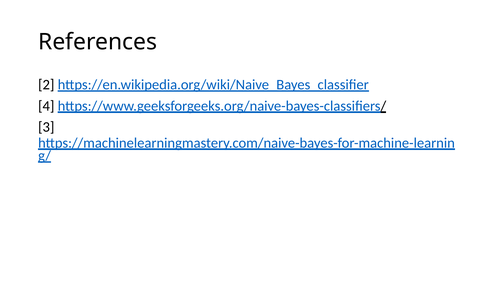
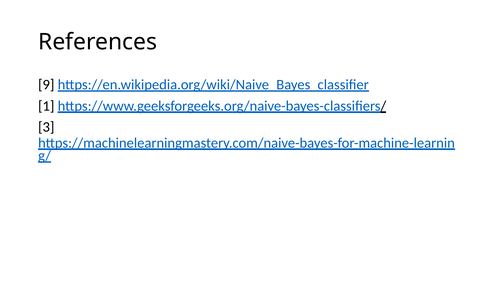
2: 2 -> 9 (46, 85)
4: 4 -> 1 (46, 106)
